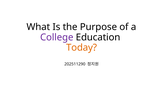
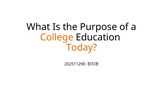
College colour: purple -> orange (57, 37)
